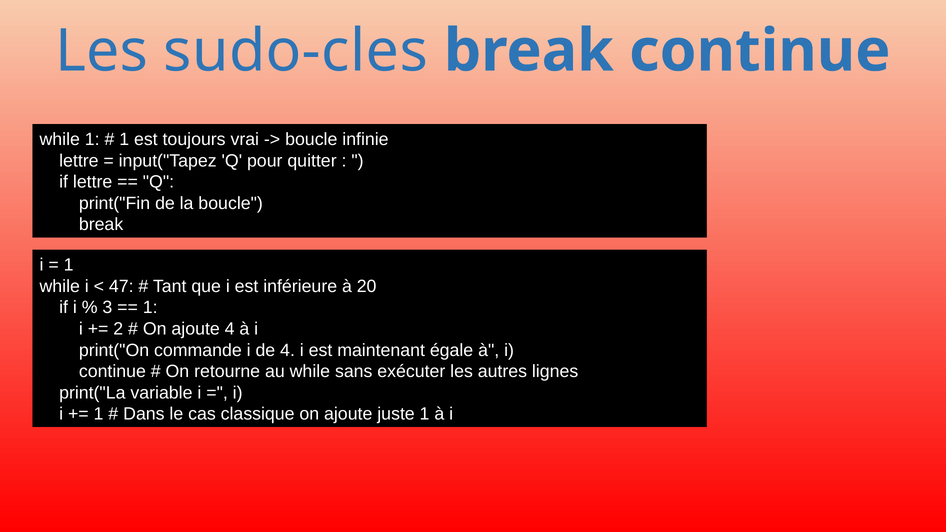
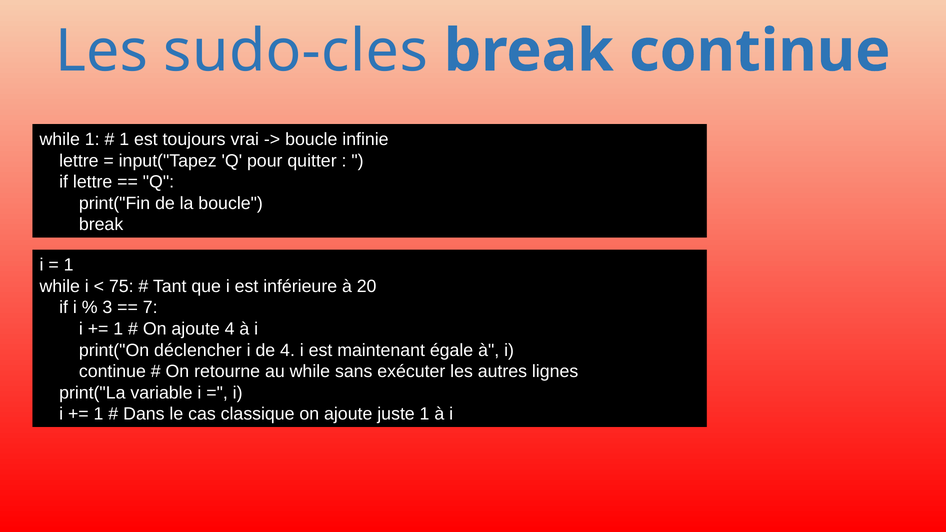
47: 47 -> 75 (121, 286)
1: 1 -> 7 (150, 308)
2: 2 -> 1 (118, 329)
commande: commande -> déclencher (198, 350)
